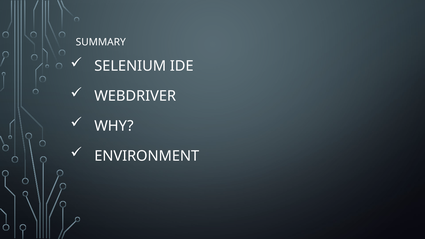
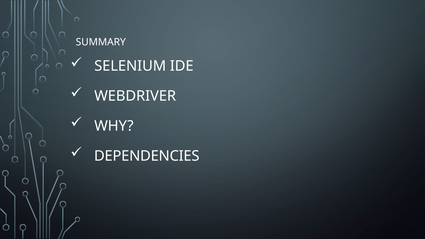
ENVIRONMENT: ENVIRONMENT -> DEPENDENCIES (147, 156)
